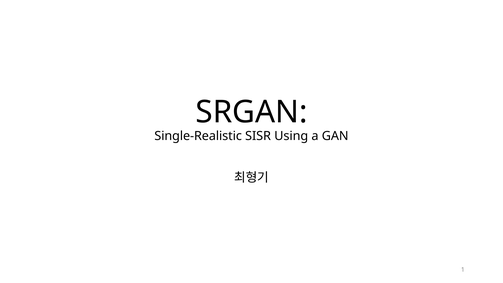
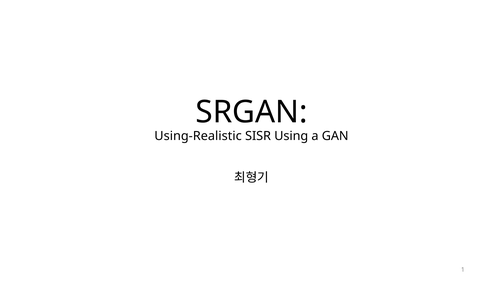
Single-Realistic: Single-Realistic -> Using-Realistic (198, 136)
